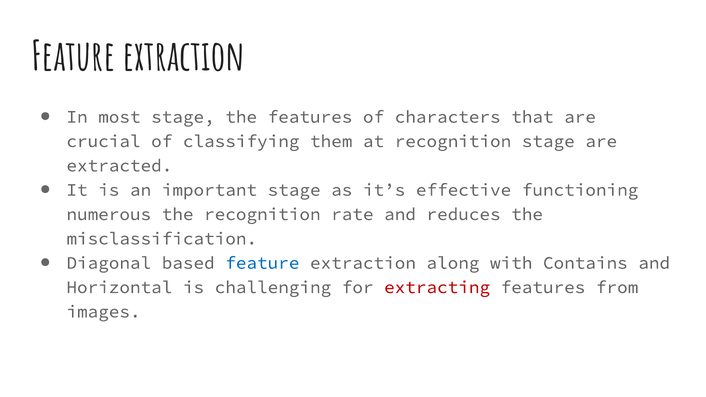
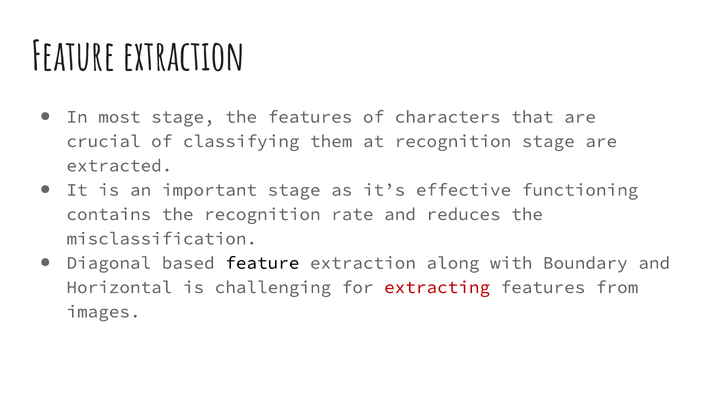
numerous: numerous -> contains (109, 214)
feature colour: blue -> black (262, 263)
Contains: Contains -> Boundary (585, 263)
